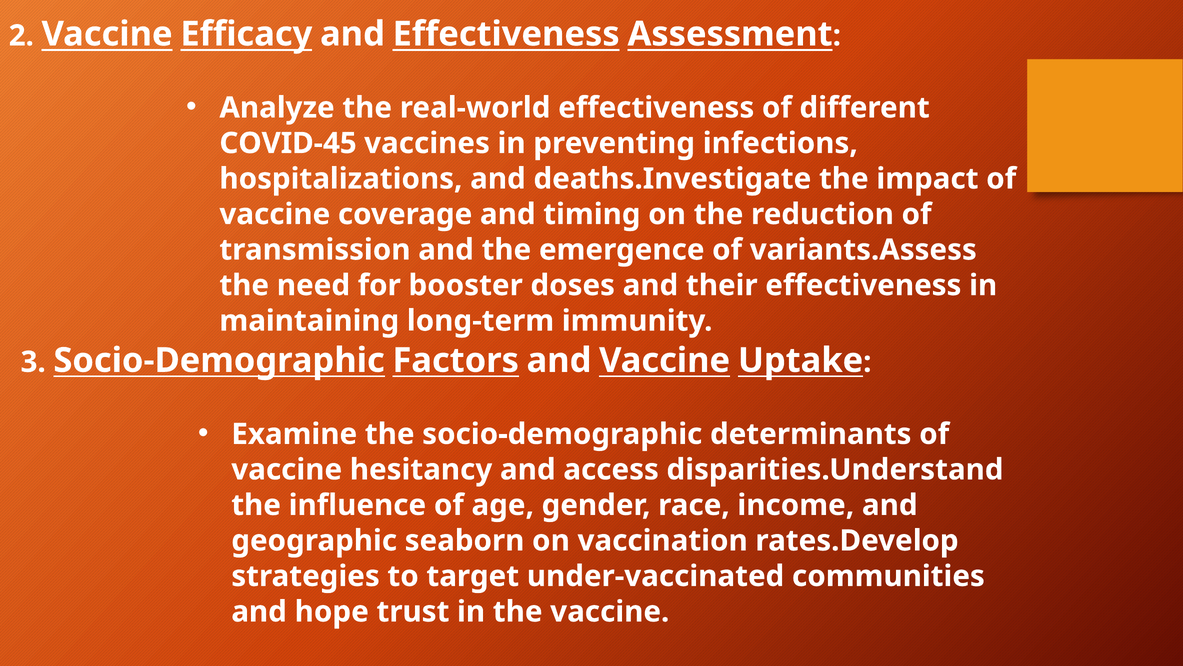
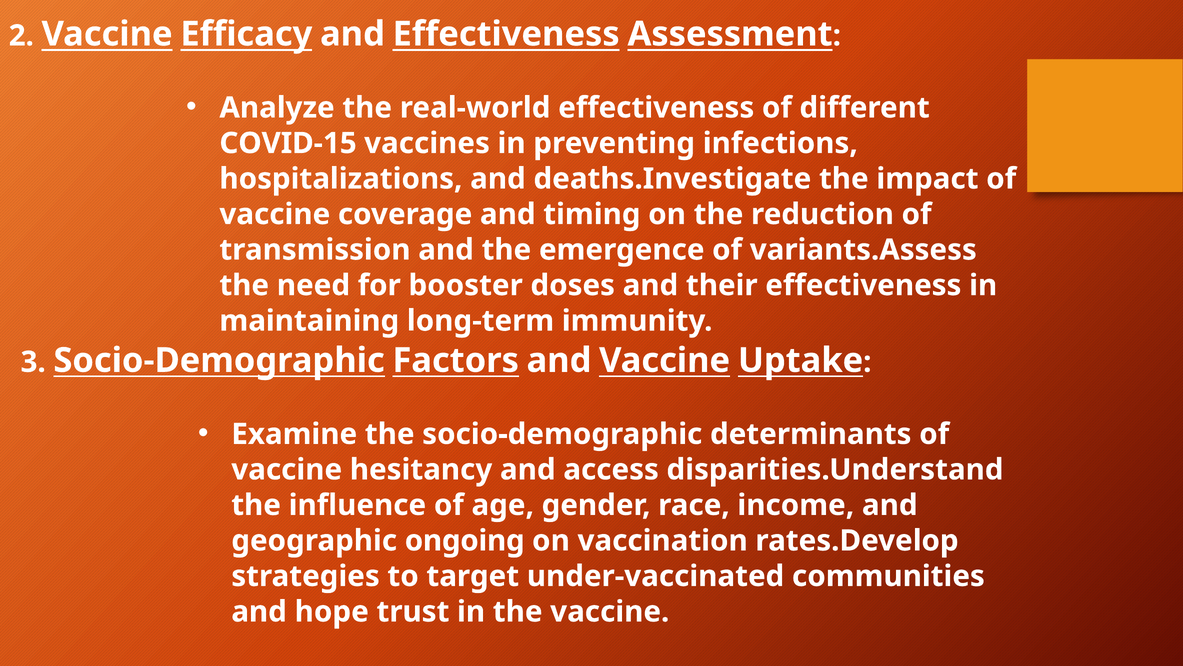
COVID-45: COVID-45 -> COVID-15 (288, 143)
seaborn: seaborn -> ongoing (465, 540)
